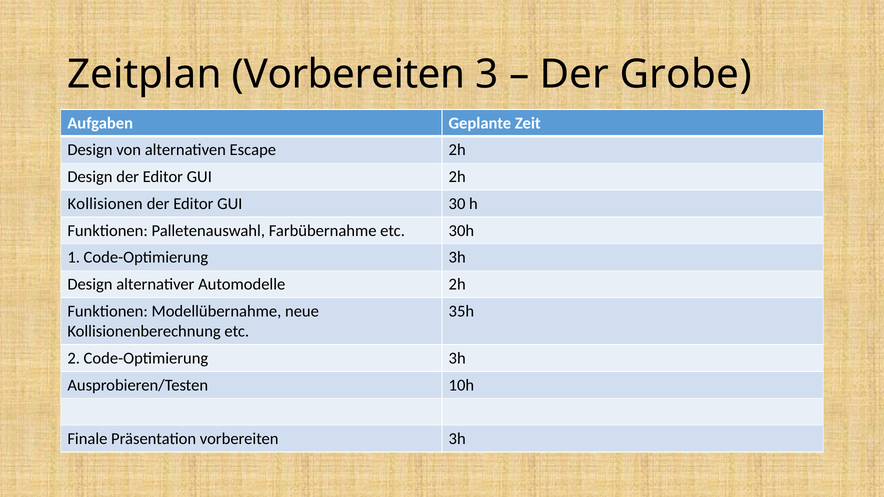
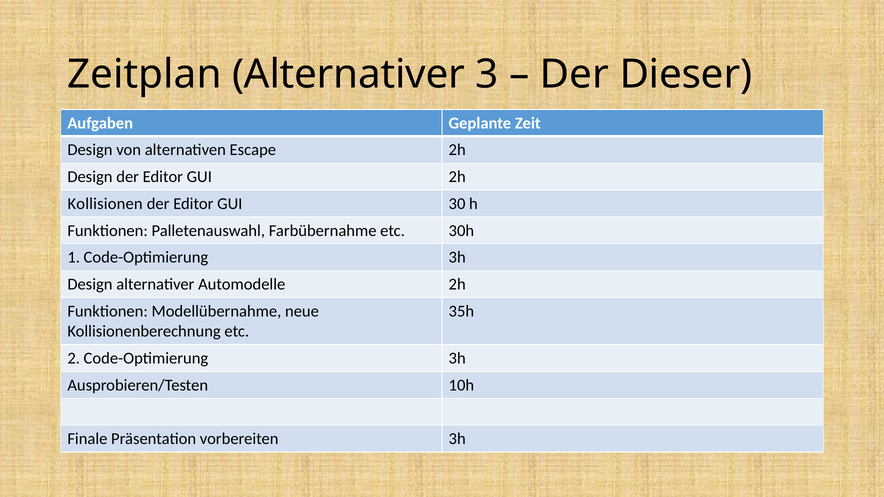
Zeitplan Vorbereiten: Vorbereiten -> Alternativer (349, 74)
Grobe: Grobe -> Dieser (686, 74)
